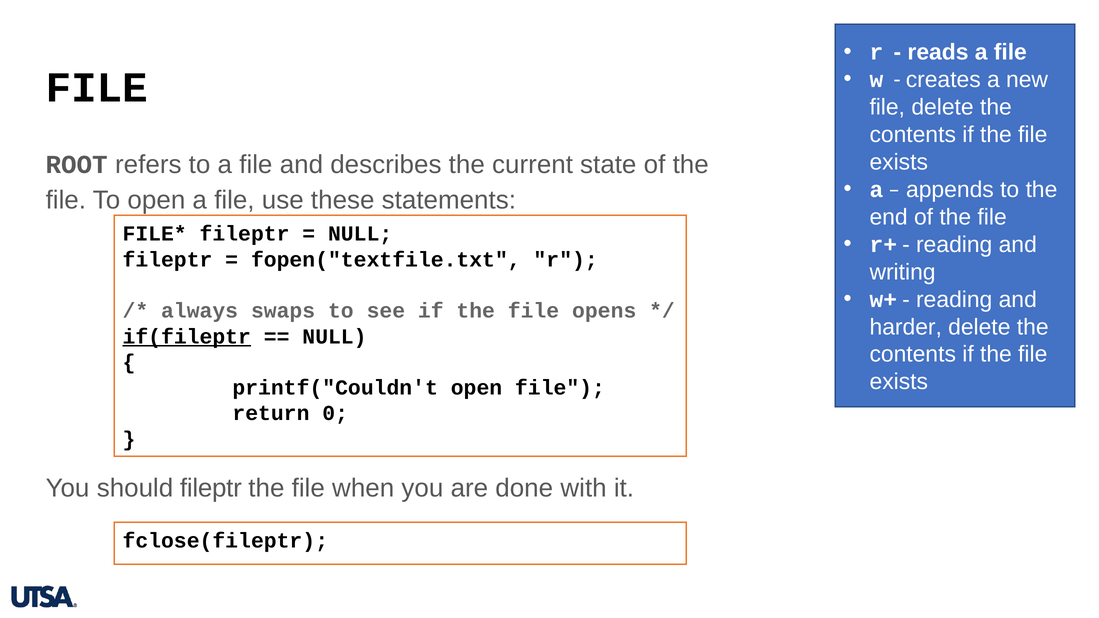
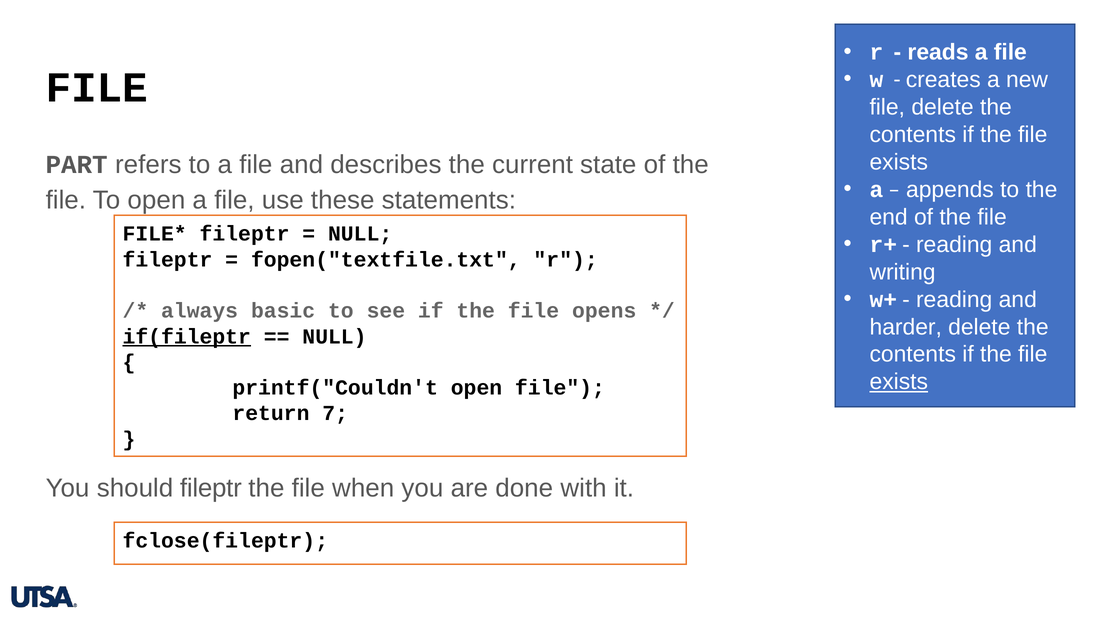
ROOT: ROOT -> PART (77, 165)
swaps: swaps -> basic (283, 311)
exists underline: none -> present (899, 382)
0: 0 -> 7 (335, 414)
